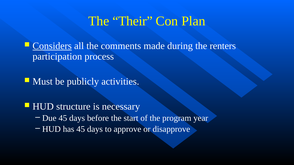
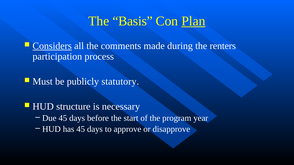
Their: Their -> Basis (133, 21)
Plan underline: none -> present (193, 21)
activities: activities -> statutory (120, 82)
